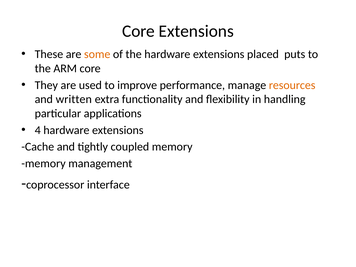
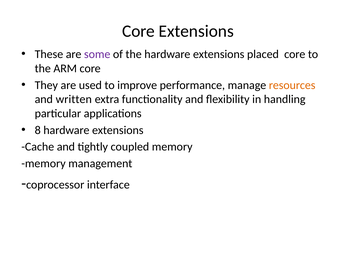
some colour: orange -> purple (97, 54)
placed puts: puts -> core (295, 54)
4: 4 -> 8 (38, 130)
